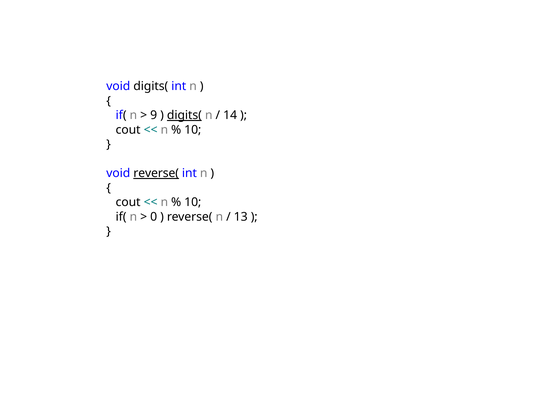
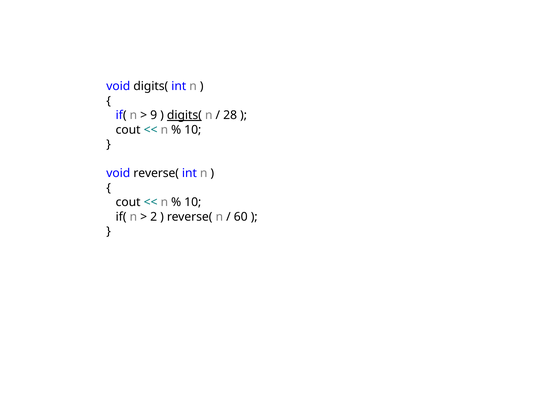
14: 14 -> 28 (230, 116)
reverse( underline: present -> none (156, 174)
0: 0 -> 2 (154, 217)
13: 13 -> 60 (241, 217)
